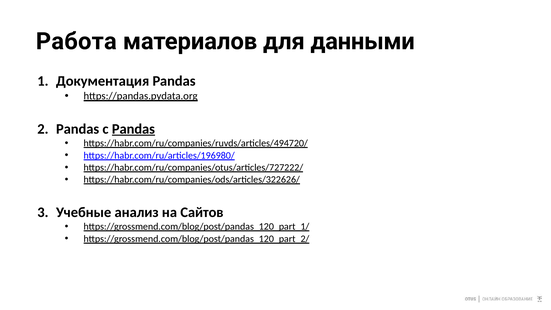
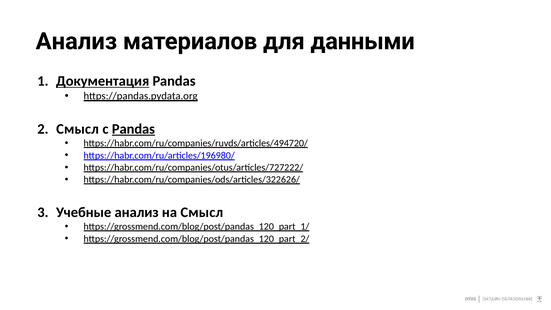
Работа: Работа -> Анализ (76, 41)
Документация underline: none -> present (103, 81)
Pandas: Pandas -> Смысл (78, 129)
на Сайтов: Сайтов -> Смысл (202, 212)
